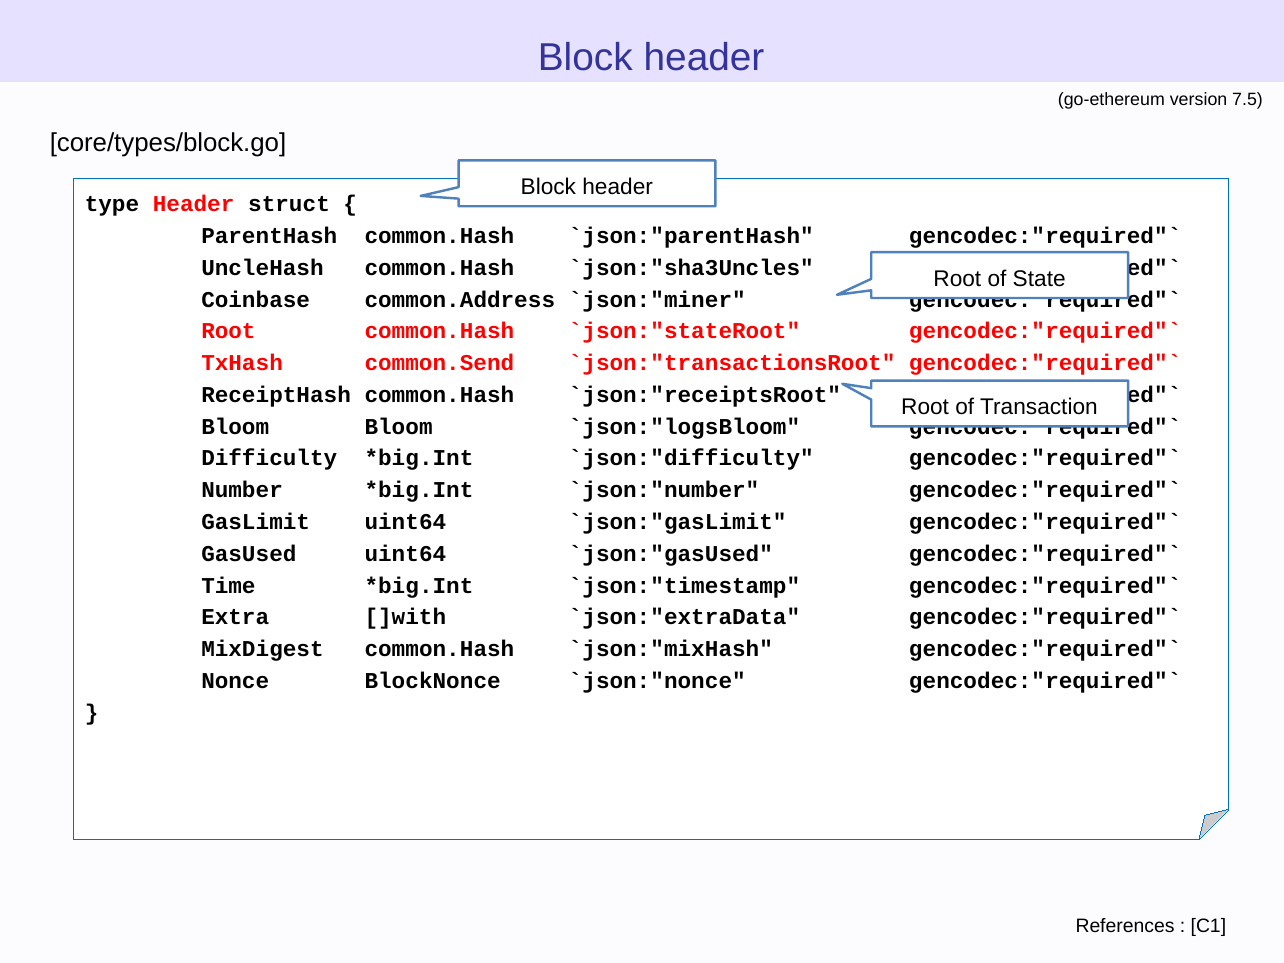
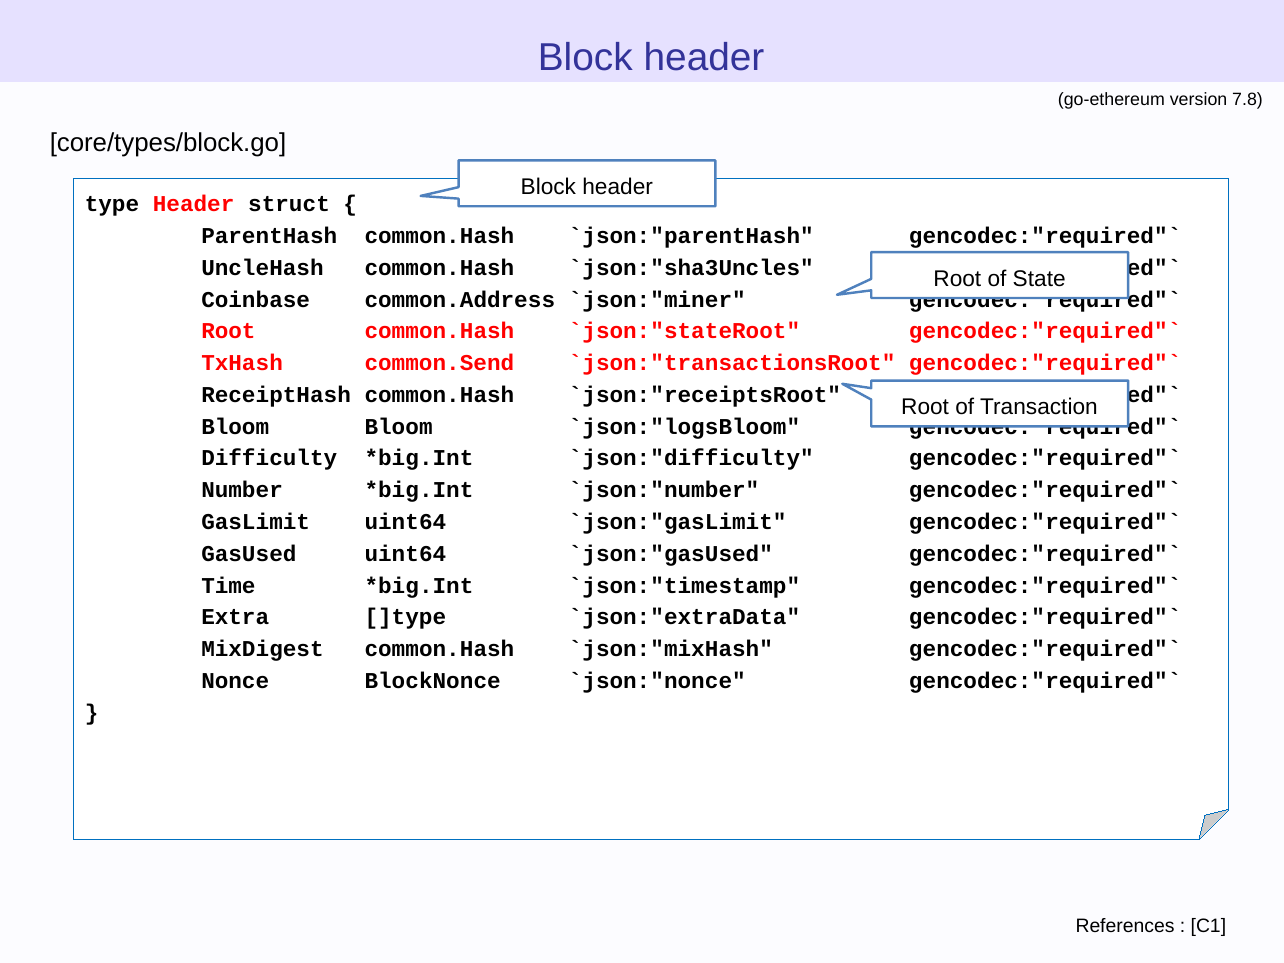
7.5: 7.5 -> 7.8 (1248, 99)
]with: ]with -> ]type (405, 617)
